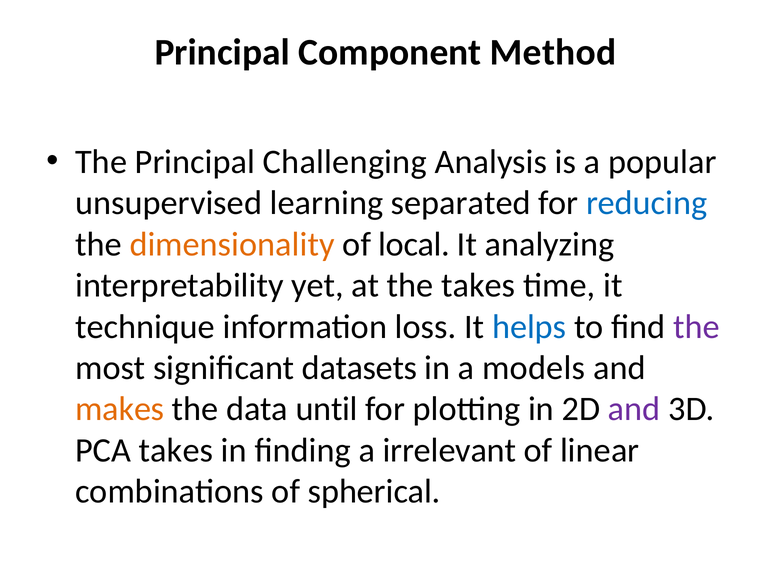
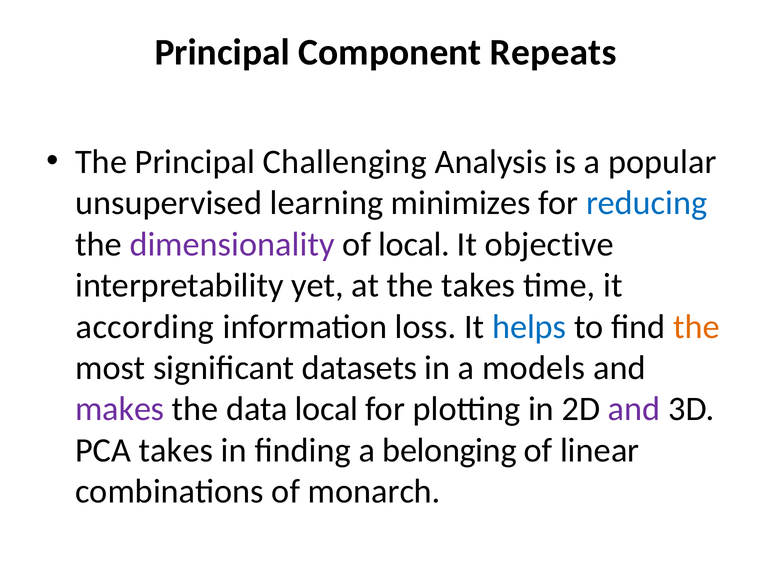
Method: Method -> Repeats (553, 52)
separated: separated -> minimizes (461, 203)
dimensionality colour: orange -> purple (232, 244)
analyzing: analyzing -> objective (549, 244)
technique: technique -> according (145, 327)
the colour: purple -> orange (696, 327)
makes colour: orange -> purple (120, 409)
data until: until -> local (327, 409)
irrelevant: irrelevant -> belonging (450, 450)
spherical: spherical -> monarch (374, 491)
